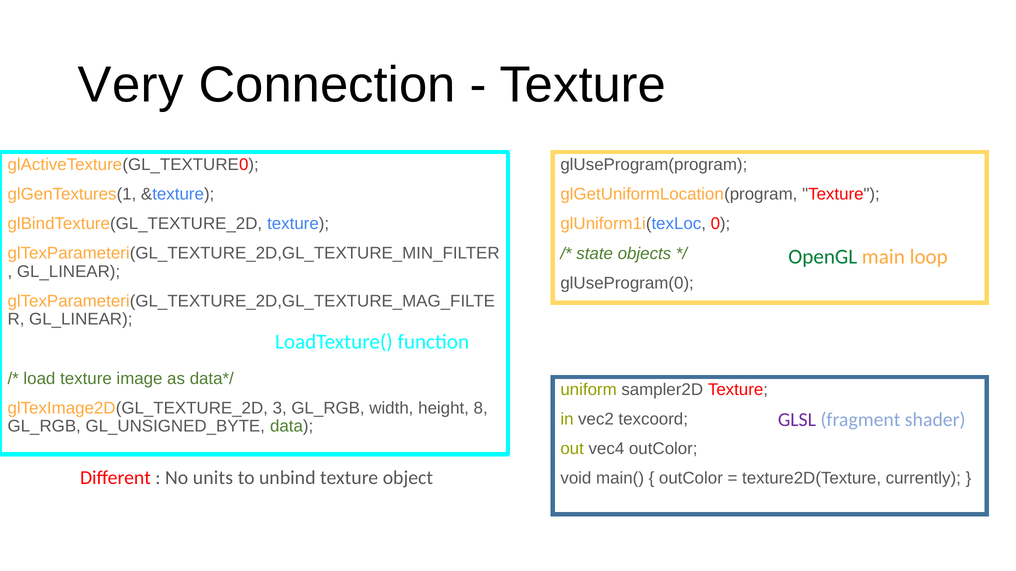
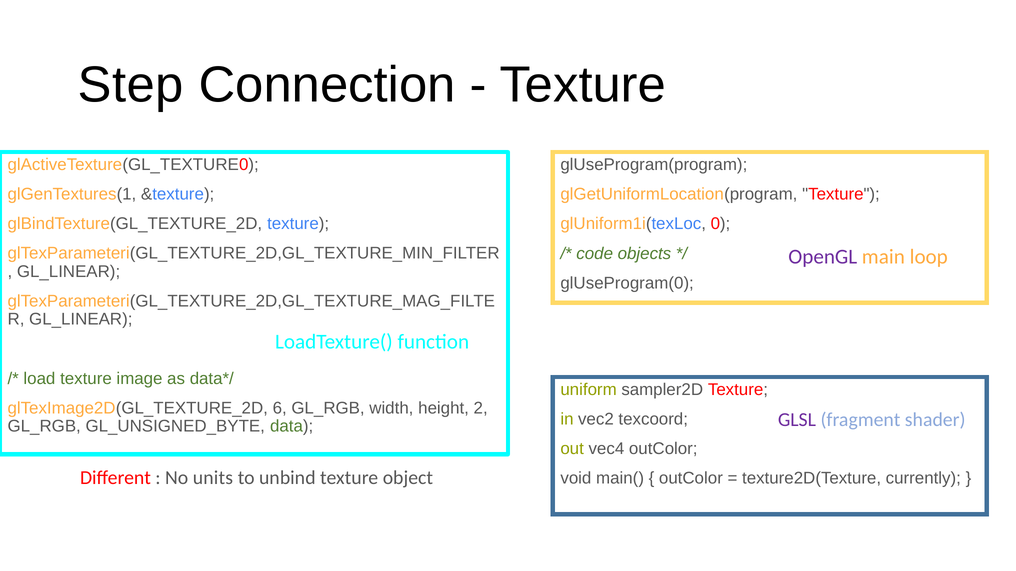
Very: Very -> Step (131, 85)
state: state -> code (595, 254)
OpenGL colour: green -> purple (823, 257)
3: 3 -> 6 (280, 408)
8: 8 -> 2 (481, 408)
